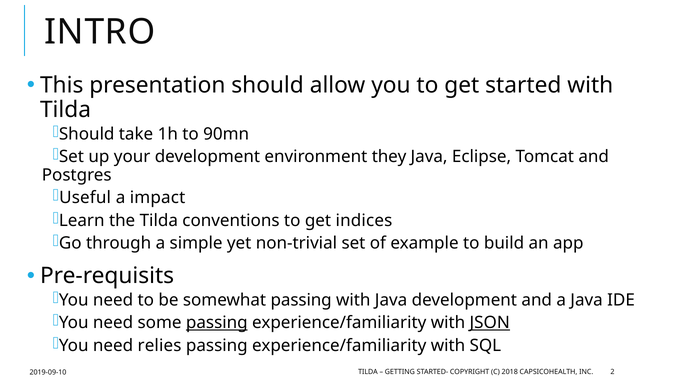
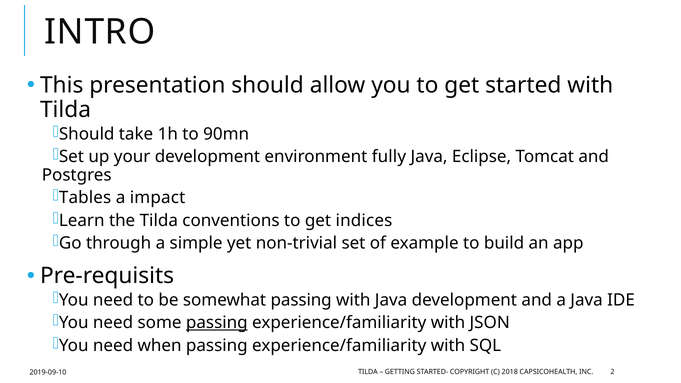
they: they -> fully (389, 157)
Useful: Useful -> Tables (85, 198)
JSON underline: present -> none (490, 323)
relies: relies -> when (160, 346)
